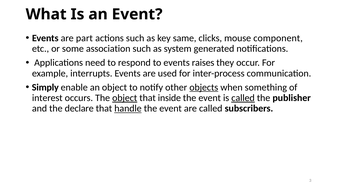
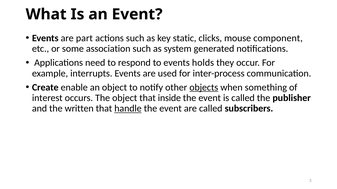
same: same -> static (185, 38)
raises: raises -> holds (203, 63)
Simply: Simply -> Create (45, 88)
object underline: present -> none (125, 98)
called underline: present -> none (243, 98)
declare: declare -> written (79, 109)
